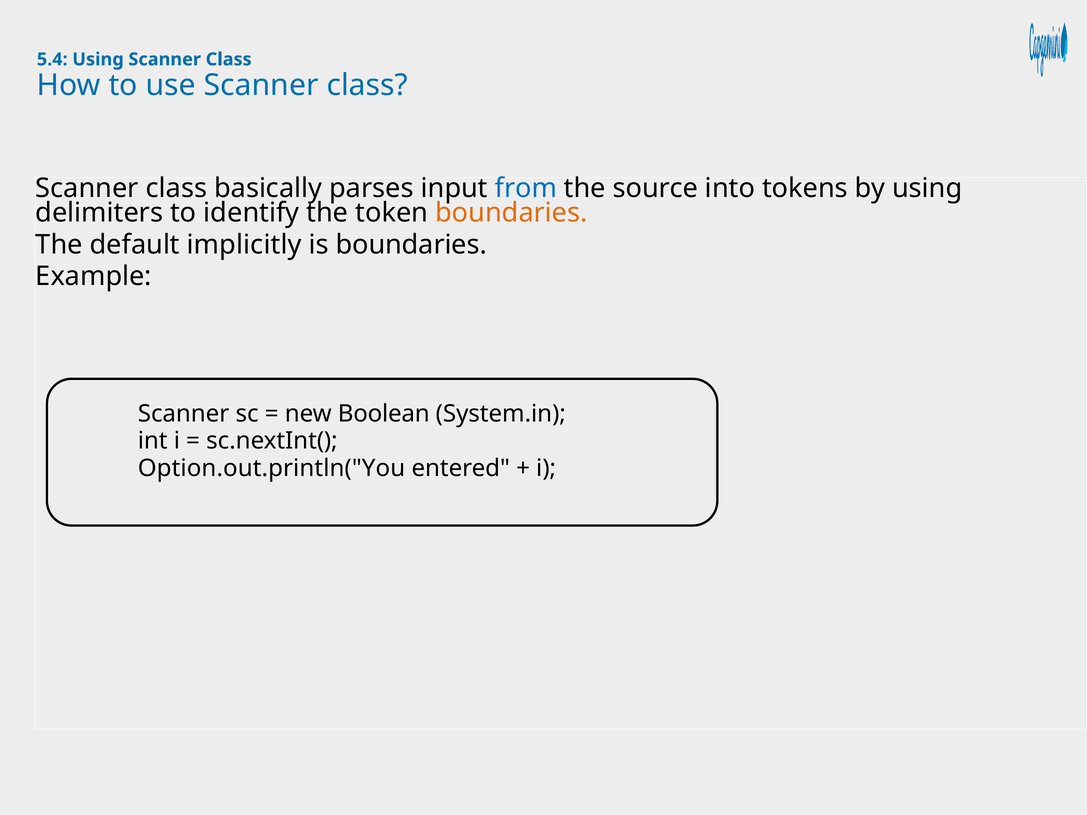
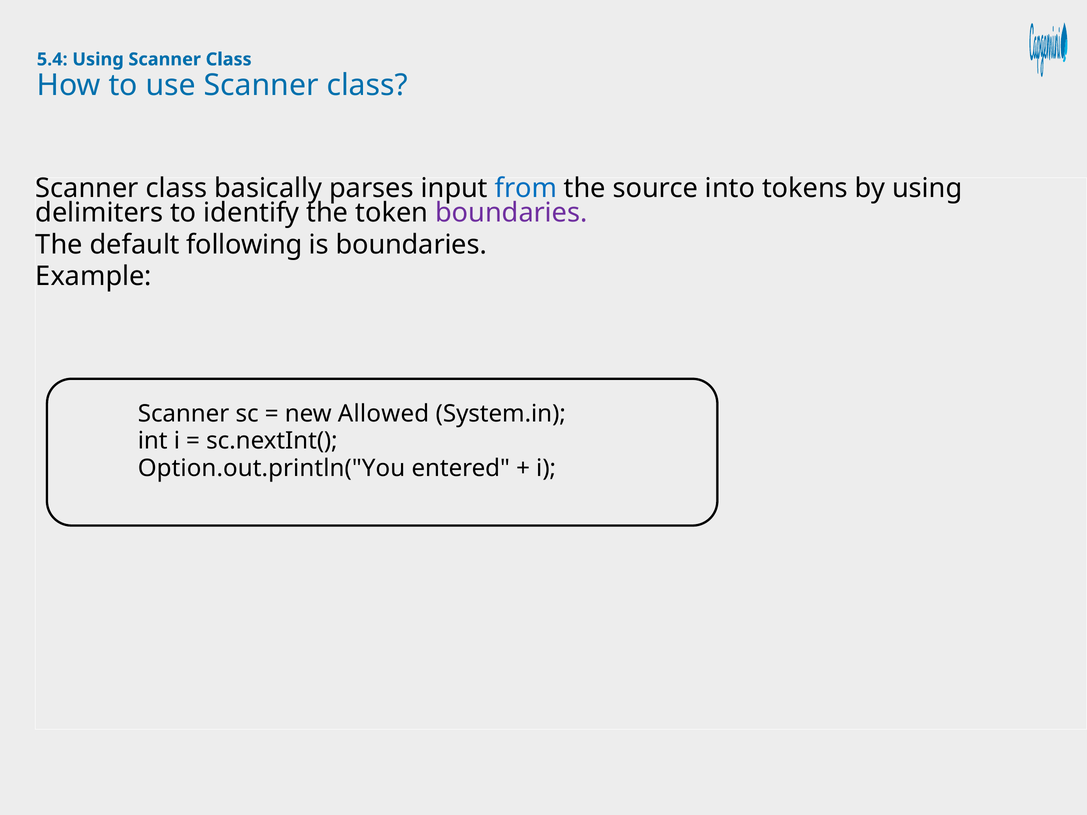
boundaries colour: orange -> purple (511, 213)
implicitly: implicitly -> following (244, 245)
Boolean: Boolean -> Allowed (384, 414)
